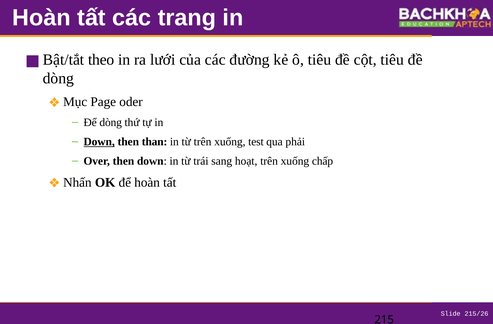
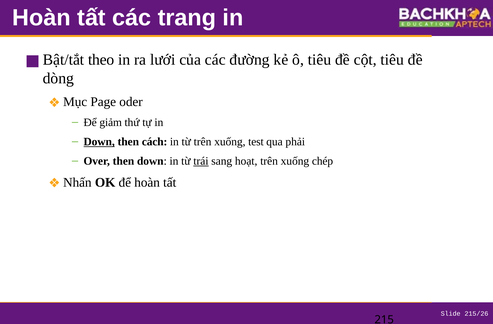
Để dòng: dòng -> giảm (111, 122)
than: than -> cách (155, 142)
trái underline: none -> present (201, 161)
chấp: chấp -> chép (322, 161)
